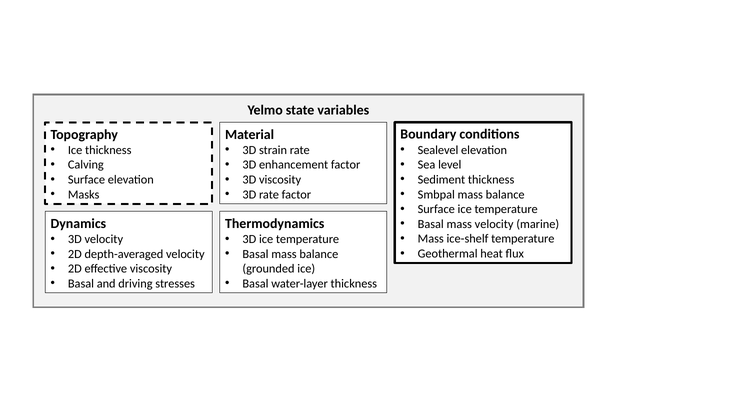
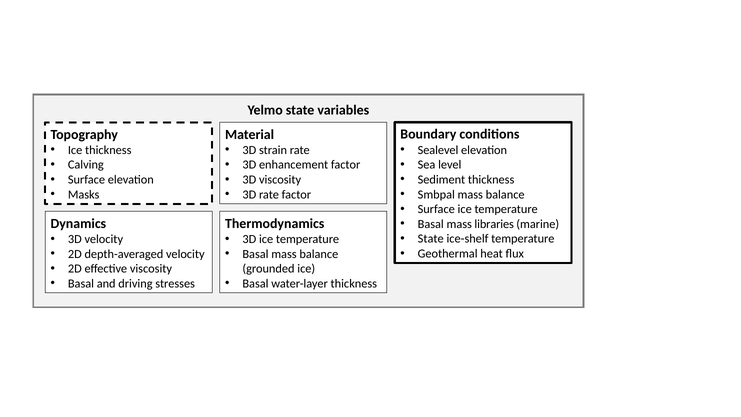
mass velocity: velocity -> libraries (494, 224)
Mass: Mass -> State (431, 239)
